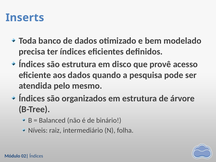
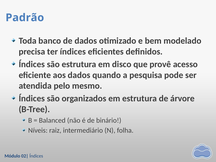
Inserts: Inserts -> Padrão (25, 18)
